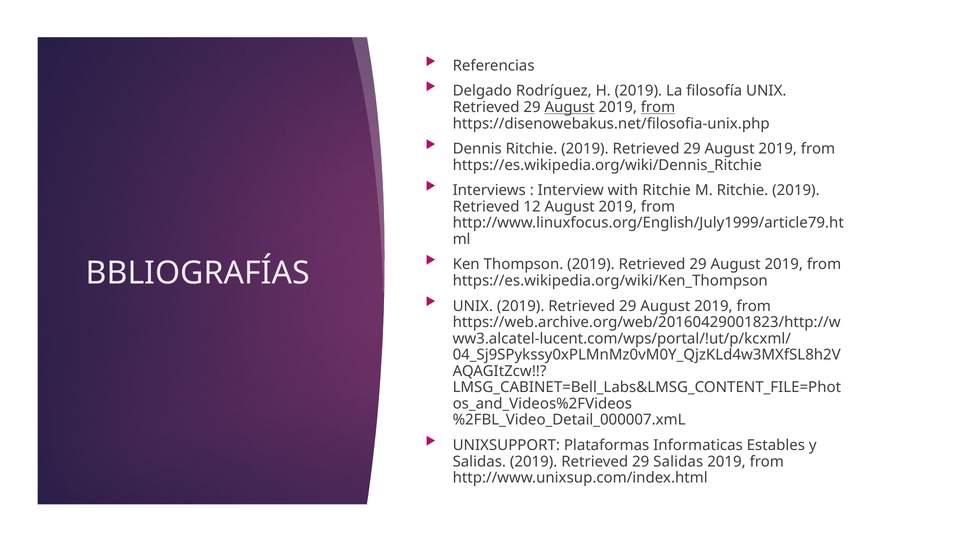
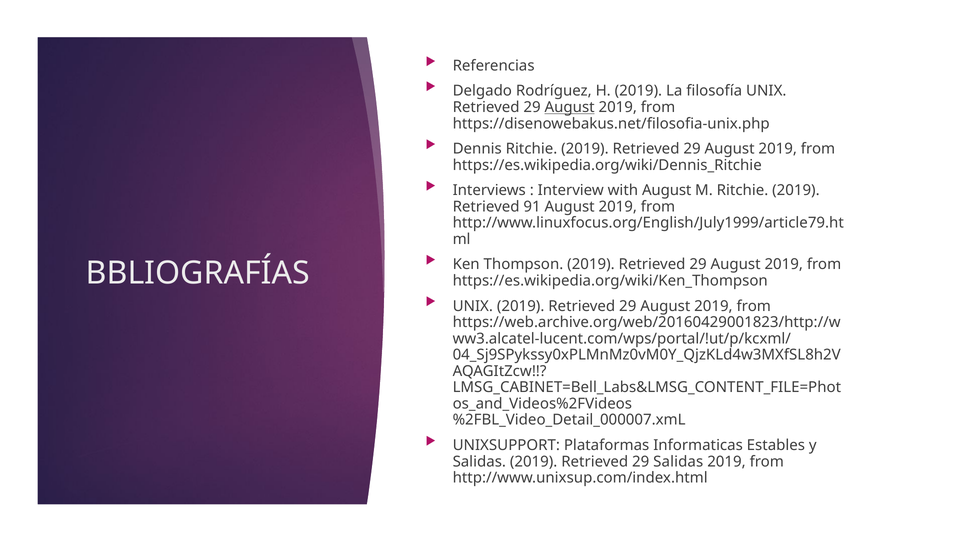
from underline: present -> none (658, 107)
with Ritchie: Ritchie -> August (667, 190)
12: 12 -> 91 (532, 207)
